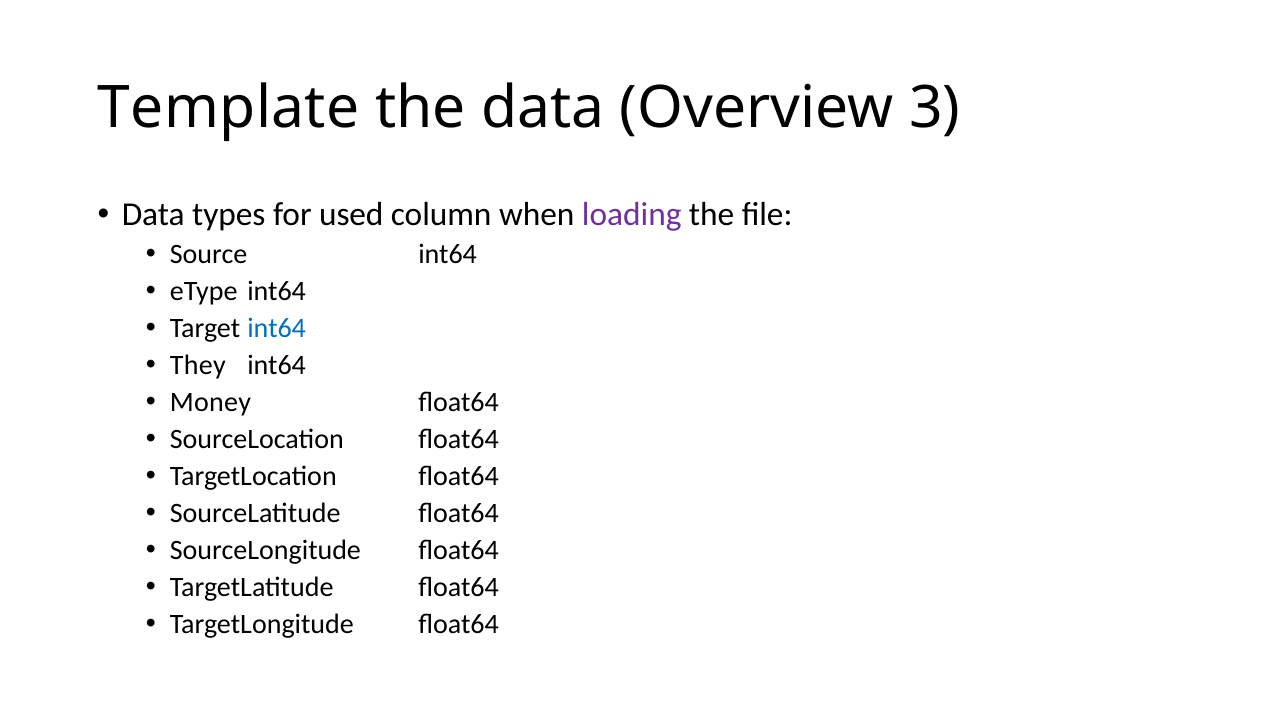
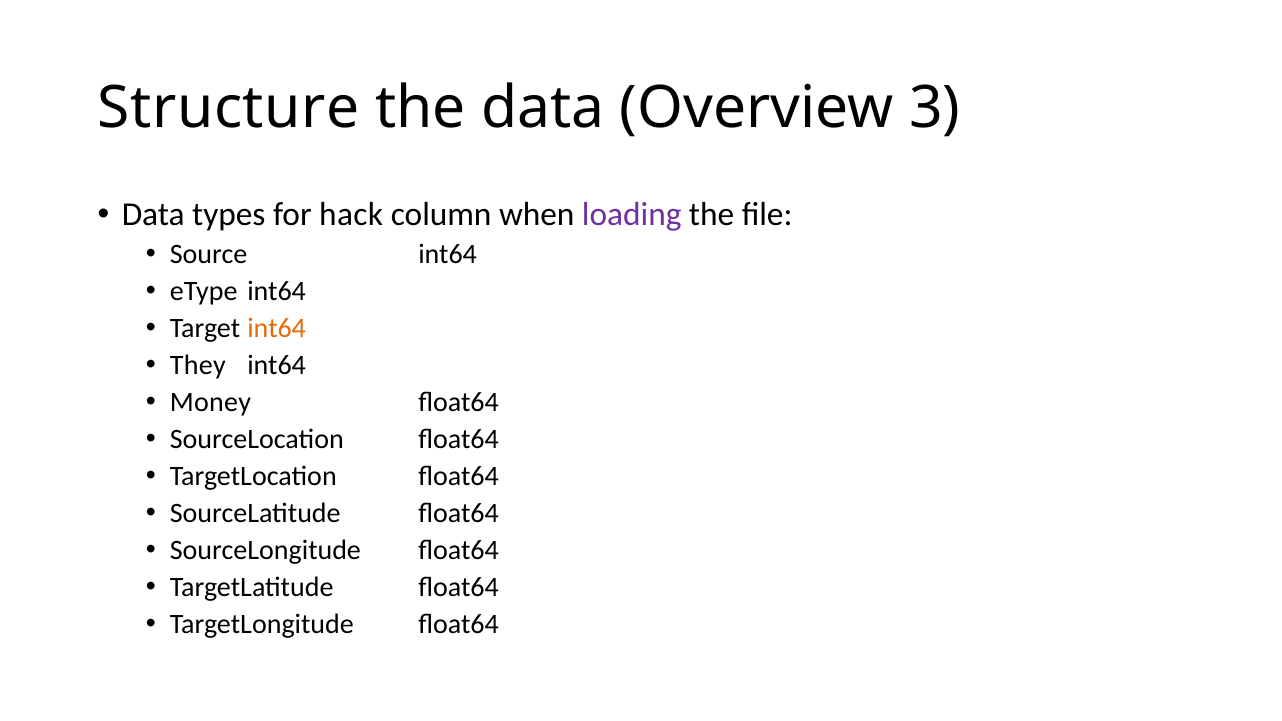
Template: Template -> Structure (229, 108)
used: used -> hack (351, 215)
int64 colour: blue -> orange (277, 328)
